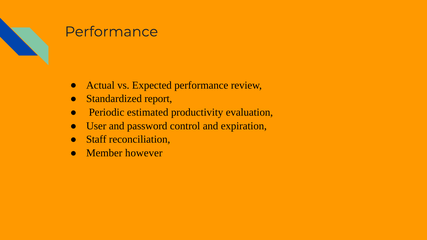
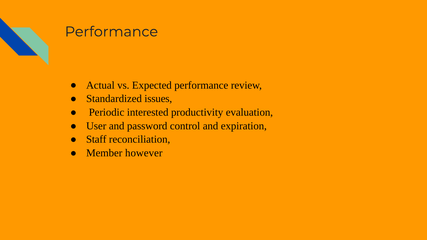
report: report -> issues (158, 99)
estimated: estimated -> interested (148, 112)
